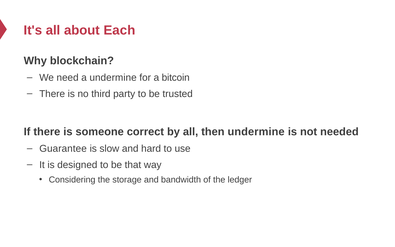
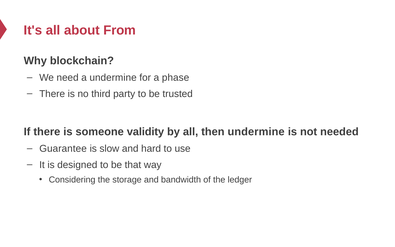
Each: Each -> From (120, 30)
bitcoin: bitcoin -> phase (176, 78)
correct: correct -> validity (145, 132)
